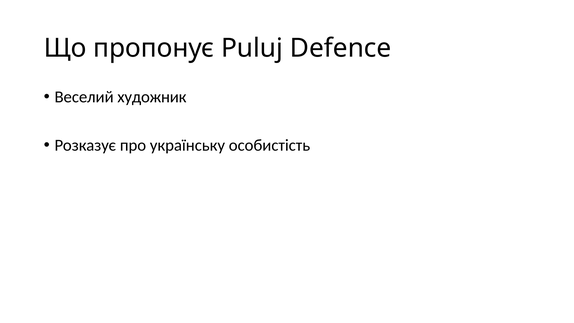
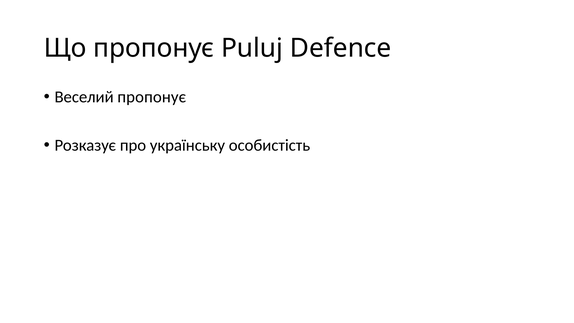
Веселий художник: художник -> пропонує (152, 97)
